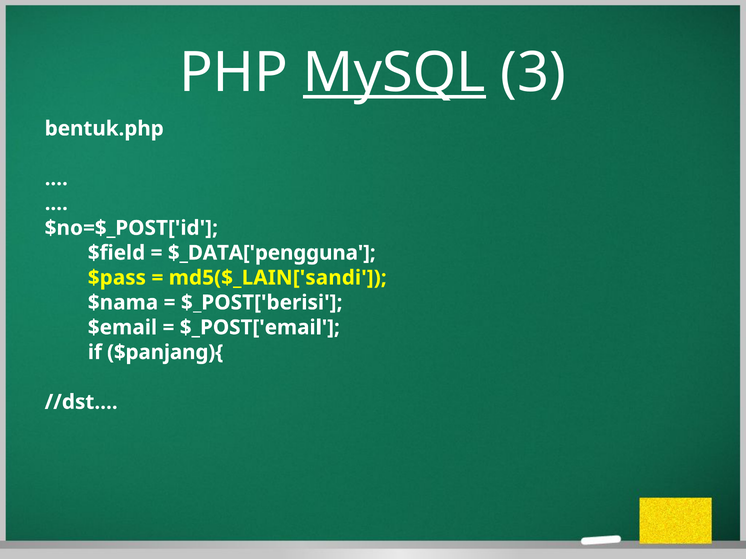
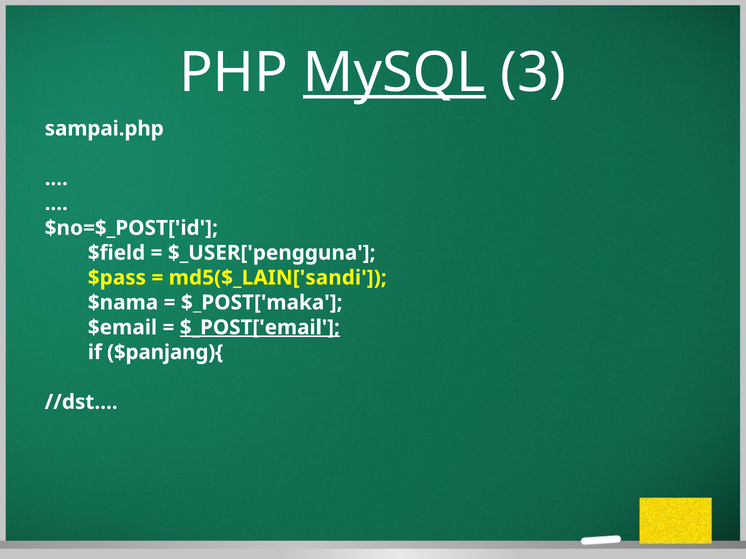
bentuk.php: bentuk.php -> sampai.php (104, 129)
$_DATA['pengguna: $_DATA['pengguna -> $_USER['pengguna (272, 253)
$_POST['berisi: $_POST['berisi -> $_POST['maka (262, 303)
$_POST['email underline: none -> present (260, 328)
